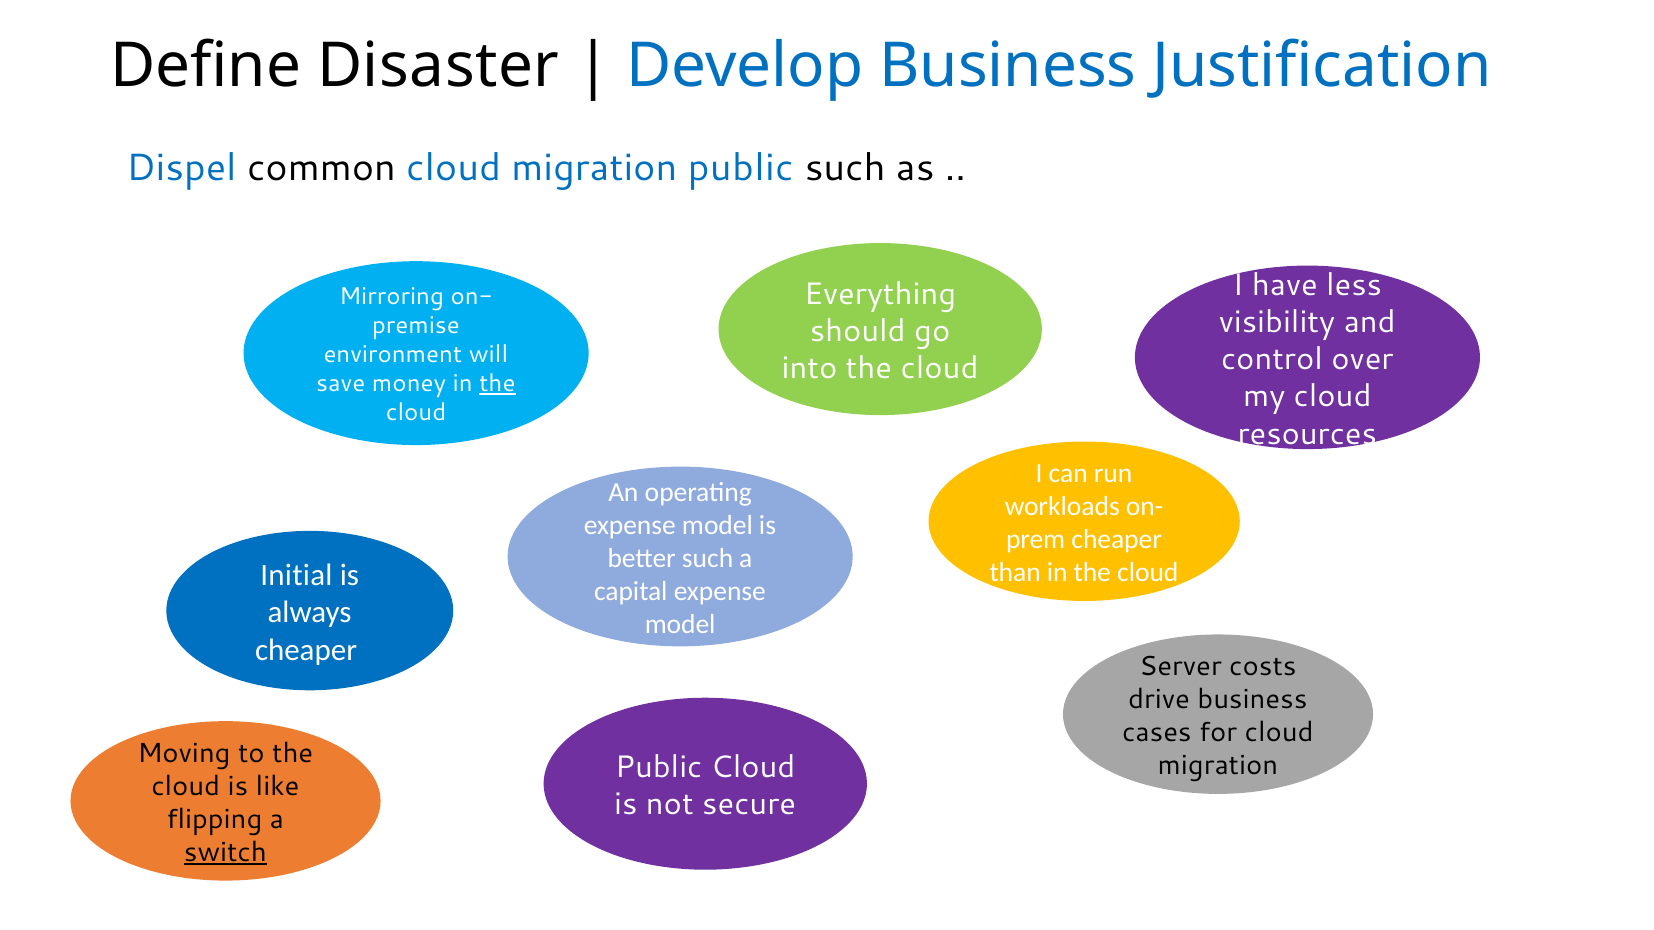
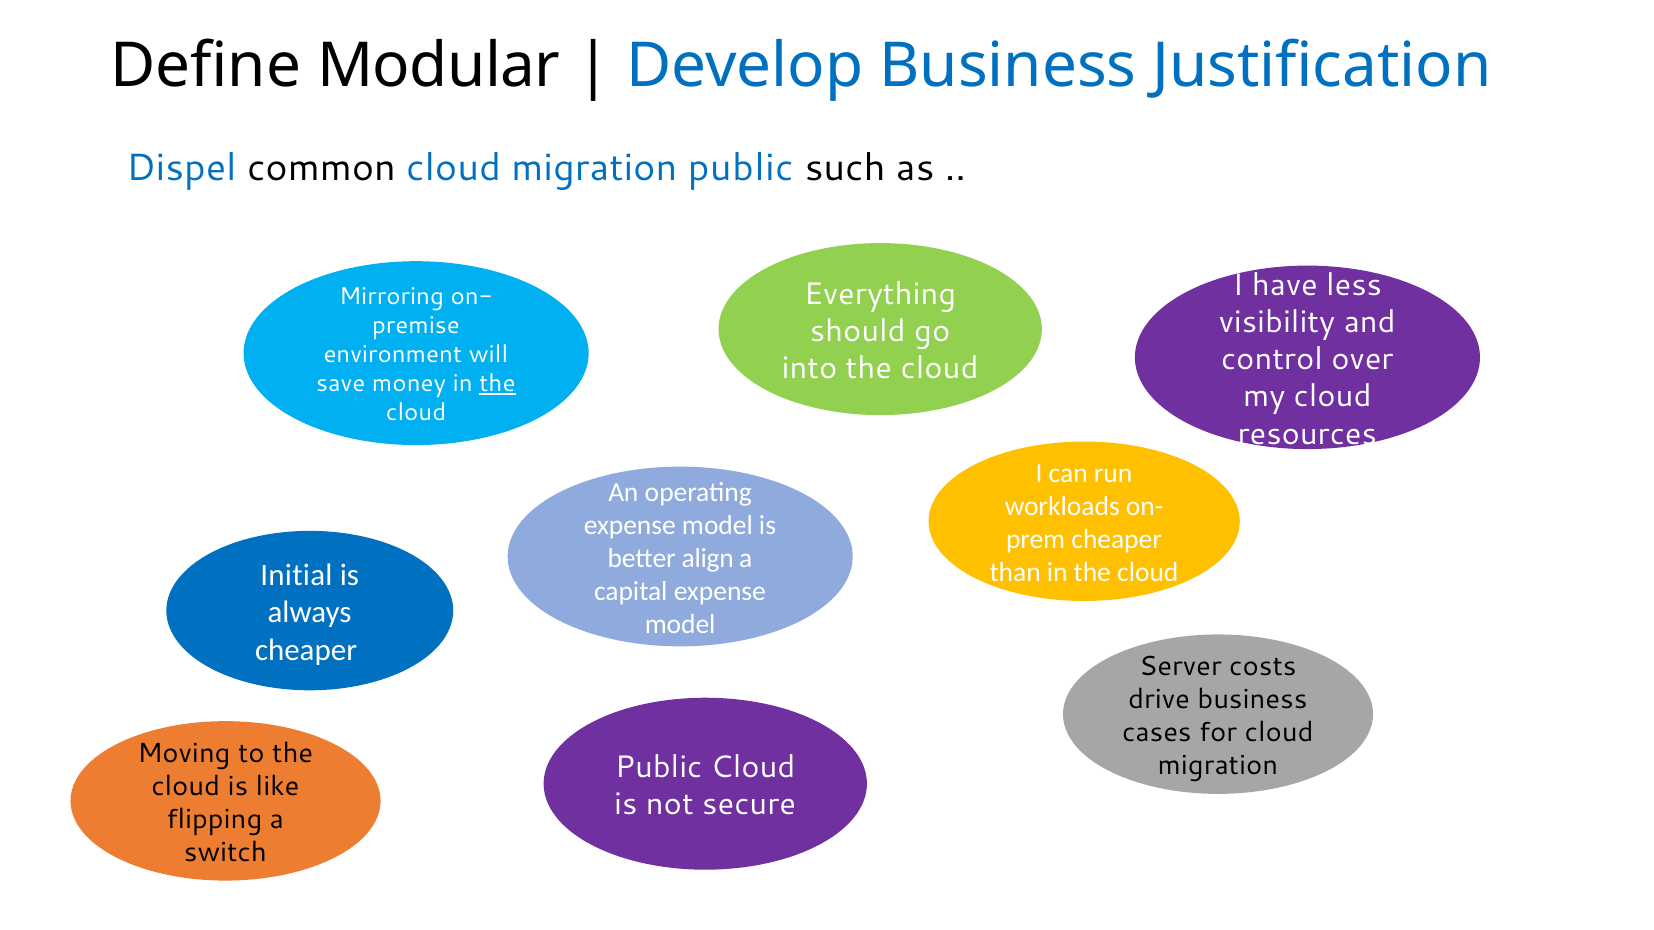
Disaster: Disaster -> Modular (439, 66)
better such: such -> align (708, 559)
switch underline: present -> none (225, 853)
